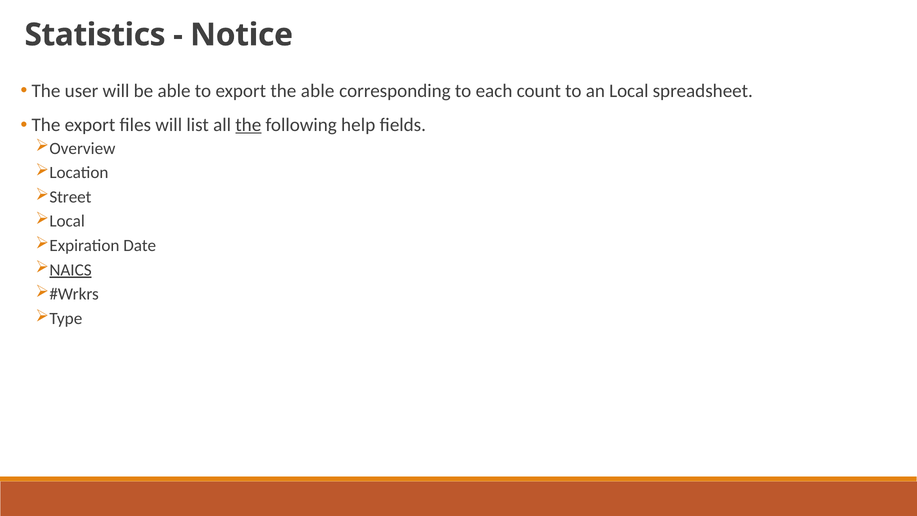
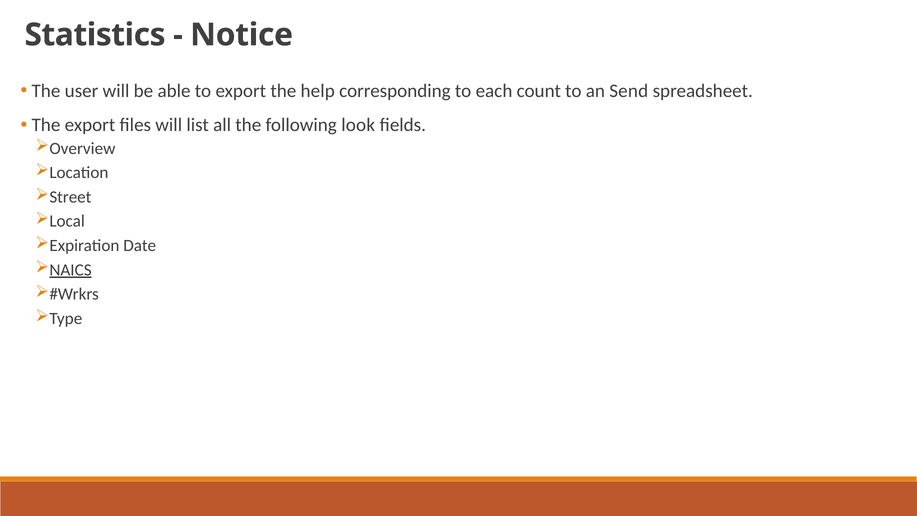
the able: able -> help (318, 91)
an Local: Local -> Send (629, 91)
the underline: present -> none (248, 125)
help: help -> look (358, 125)
